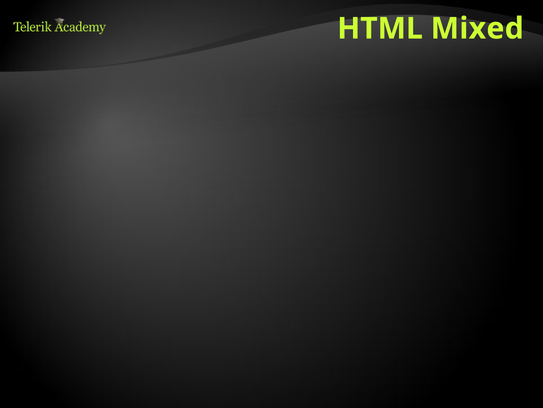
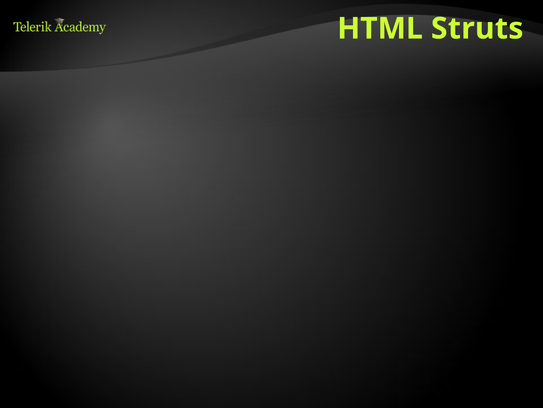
Mixed: Mixed -> Struts (477, 29)
